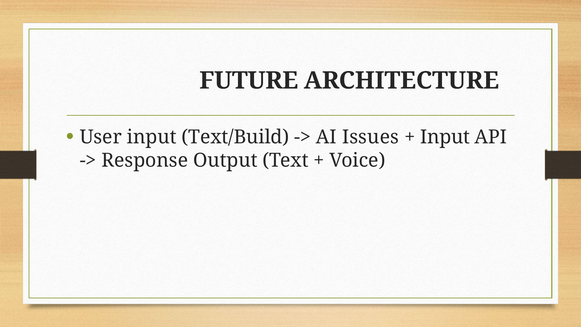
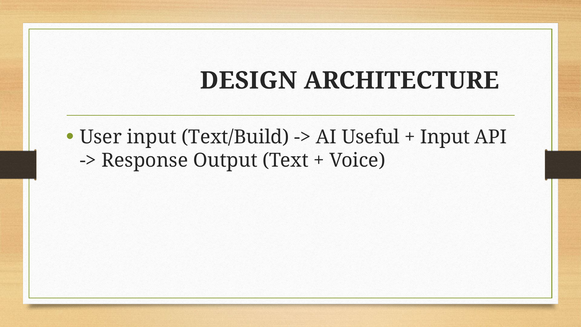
FUTURE: FUTURE -> DESIGN (249, 81)
Issues: Issues -> Useful (371, 137)
